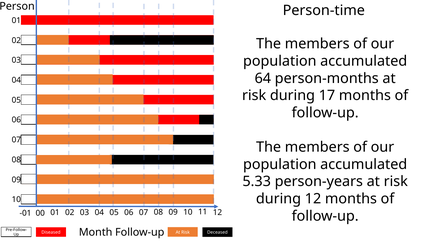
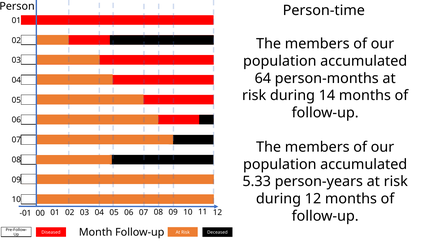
17: 17 -> 14 (327, 96)
